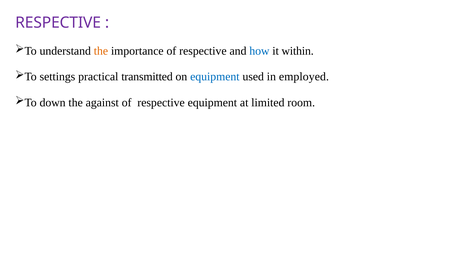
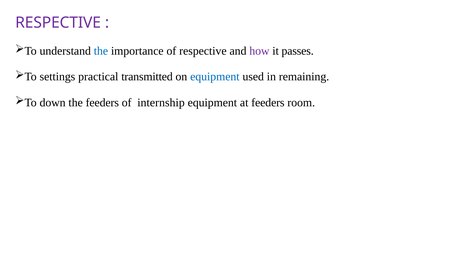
the colour: orange -> blue (101, 51)
how colour: blue -> purple (259, 51)
within: within -> passes (298, 51)
employed: employed -> remaining (304, 77)
the against: against -> feeders (102, 103)
respective: respective -> internship (161, 103)
at limited: limited -> feeders (268, 103)
